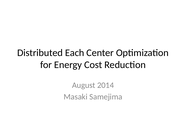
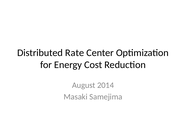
Each: Each -> Rate (75, 53)
